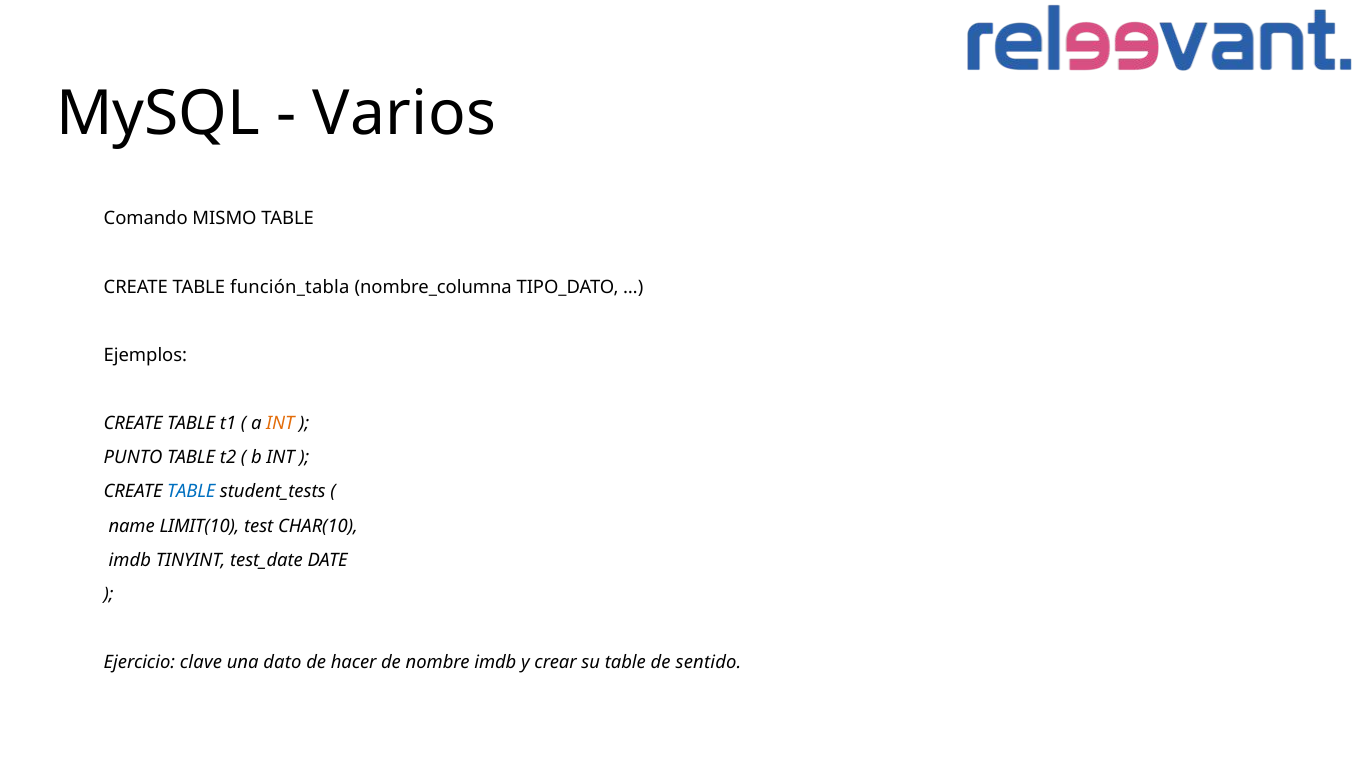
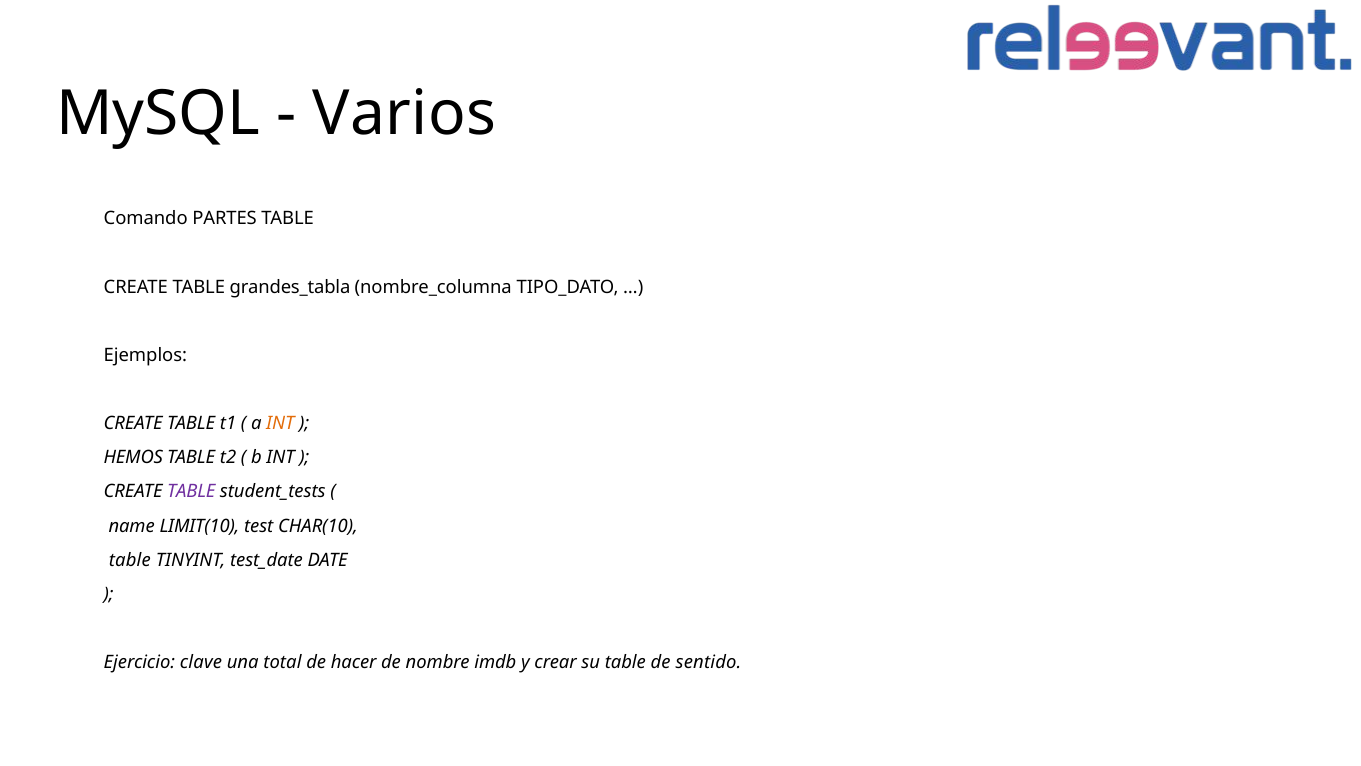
MISMO: MISMO -> PARTES (225, 219)
función_tabla: función_tabla -> grandes_tabla (290, 287)
PUNTO: PUNTO -> HEMOS (133, 457)
TABLE colour: blue -> purple (191, 492)
imdb: imdb -> table (130, 560)
dato: dato -> total (282, 662)
